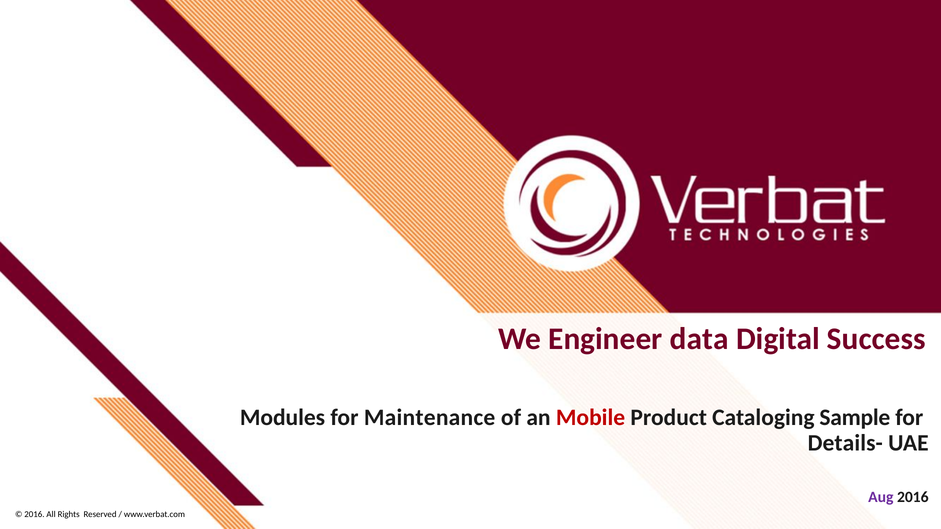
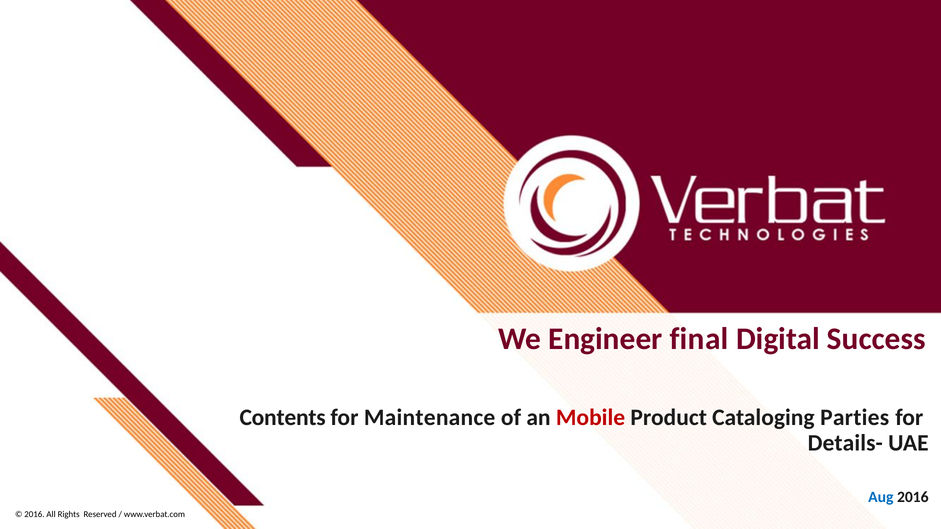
data: data -> final (699, 339)
Modules: Modules -> Contents (283, 418)
Sample: Sample -> Parties (855, 418)
Aug colour: purple -> blue (881, 498)
